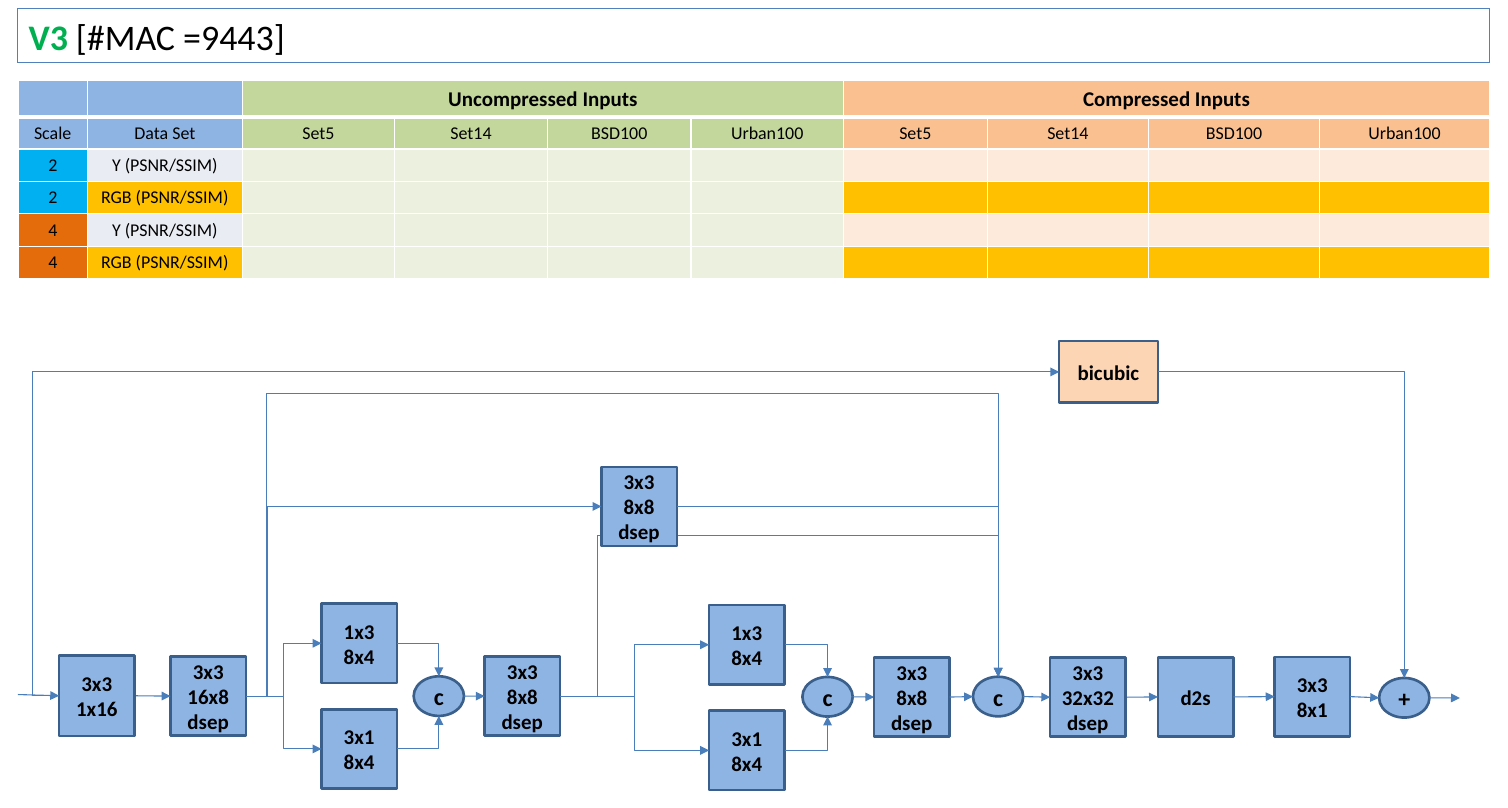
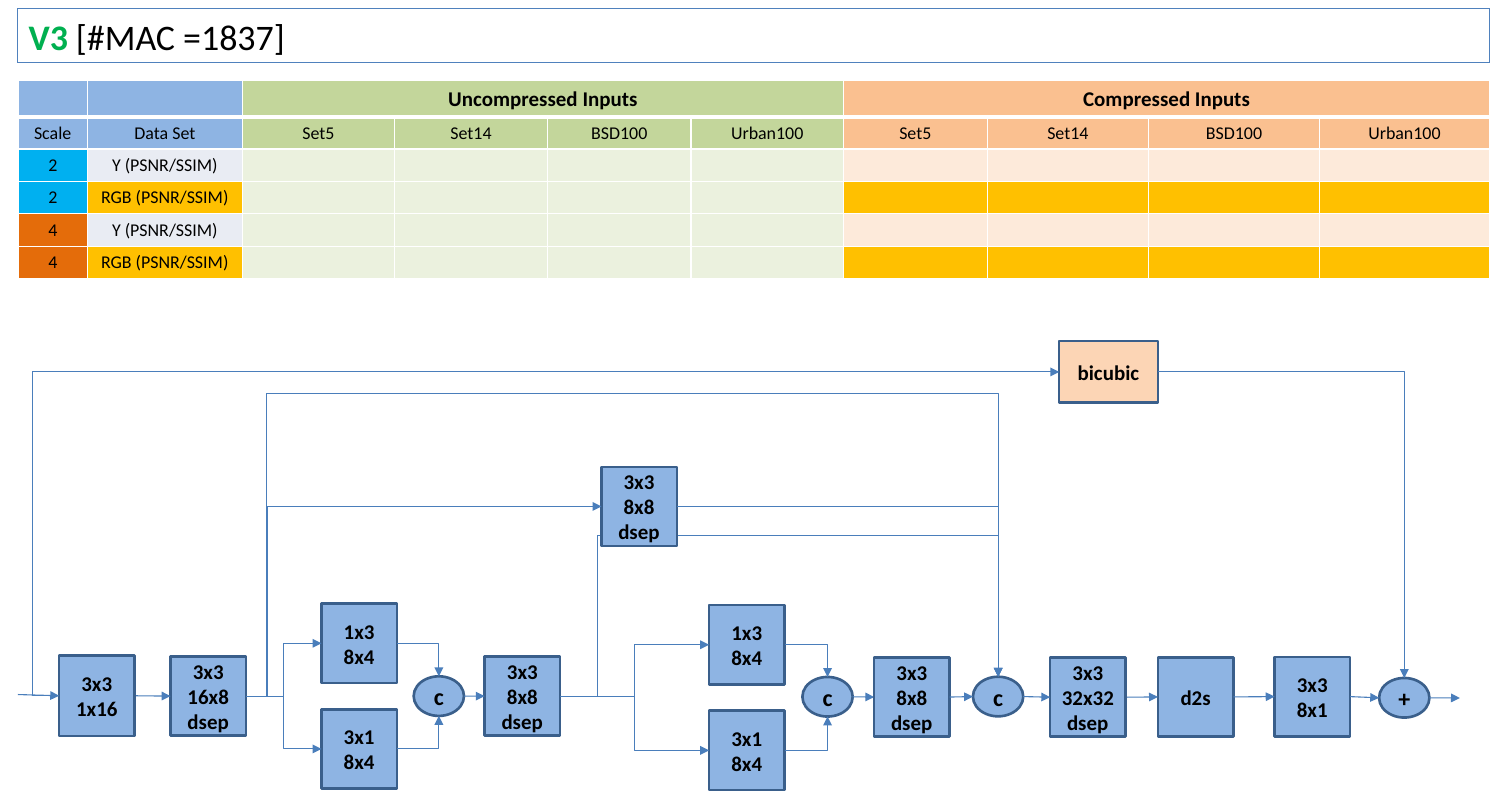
=9443: =9443 -> =1837 (234, 38)
